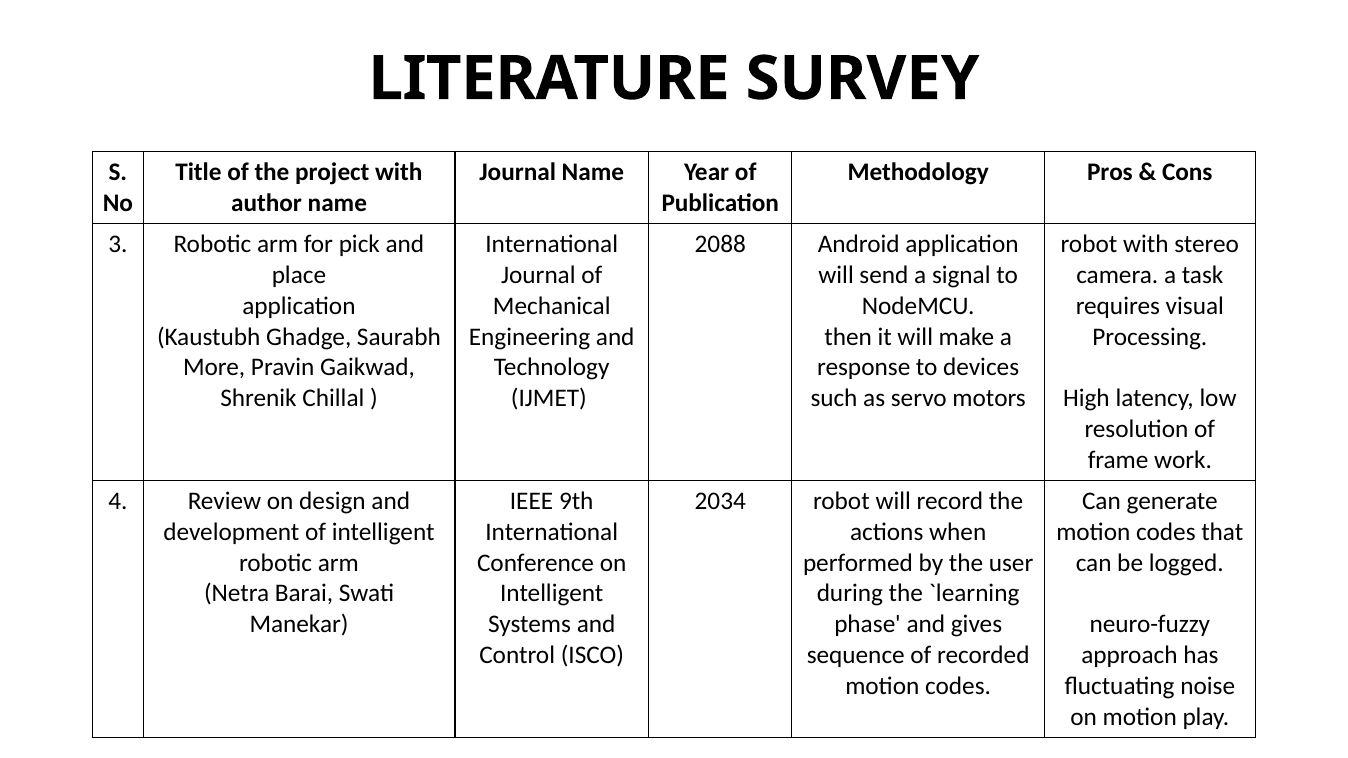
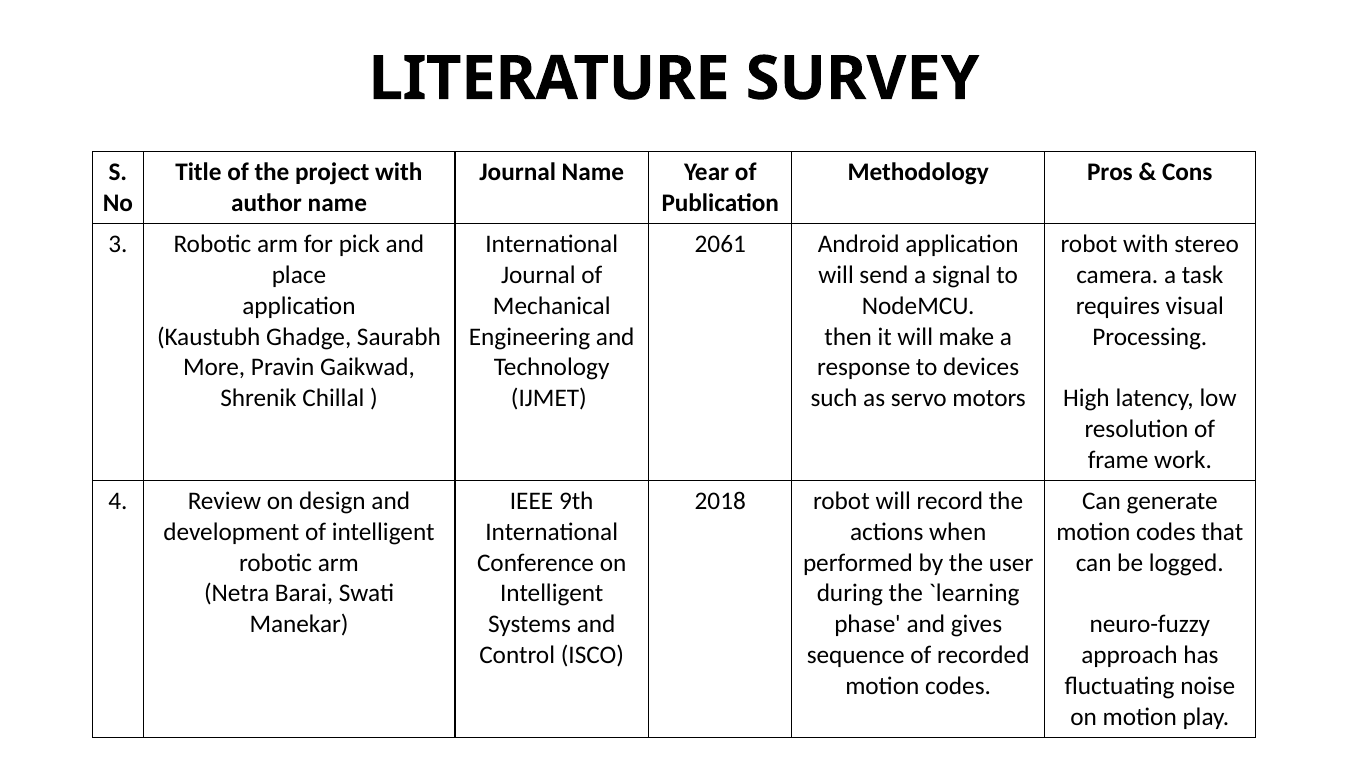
2088: 2088 -> 2061 (720, 244)
2034: 2034 -> 2018 (720, 501)
